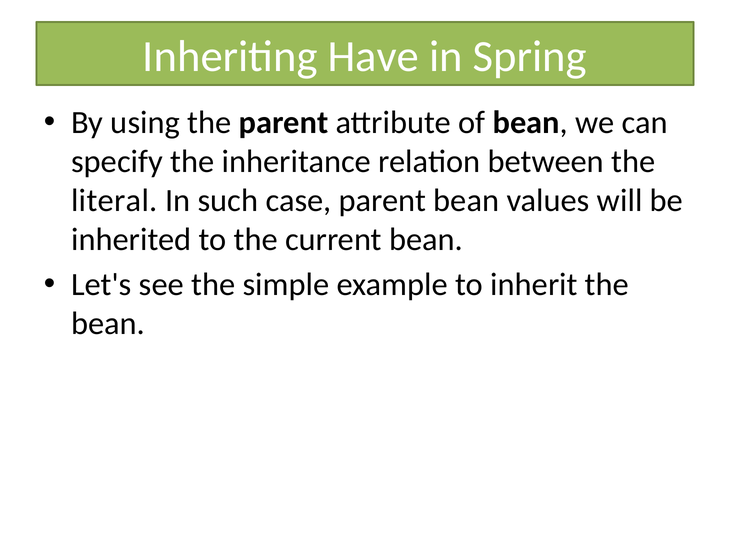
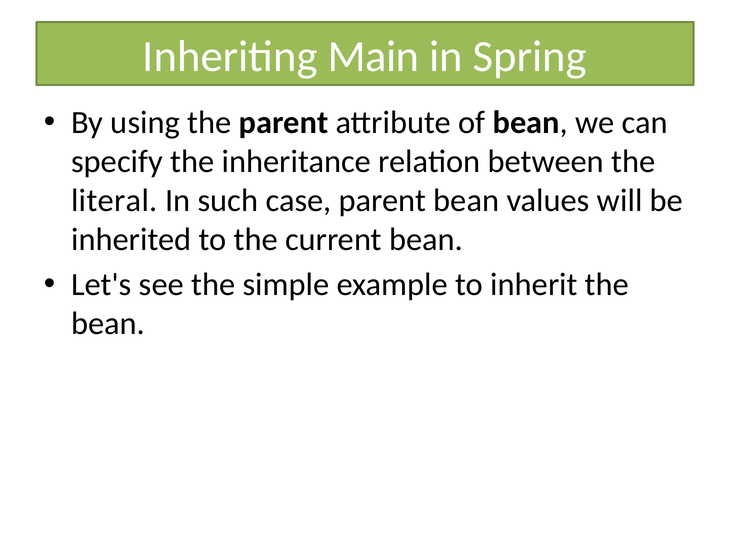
Have: Have -> Main (374, 57)
